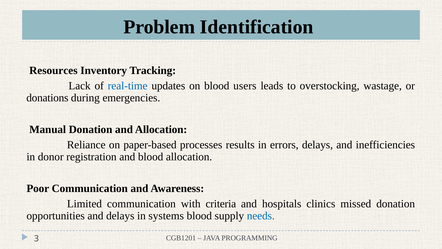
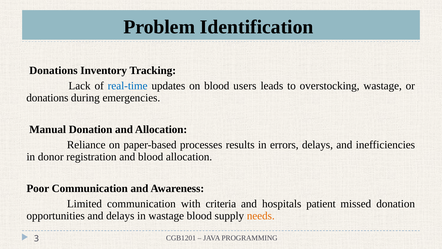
Resources: Resources -> Donations (53, 70)
clinics: clinics -> patient (321, 204)
in systems: systems -> wastage (166, 216)
needs colour: blue -> orange (261, 216)
